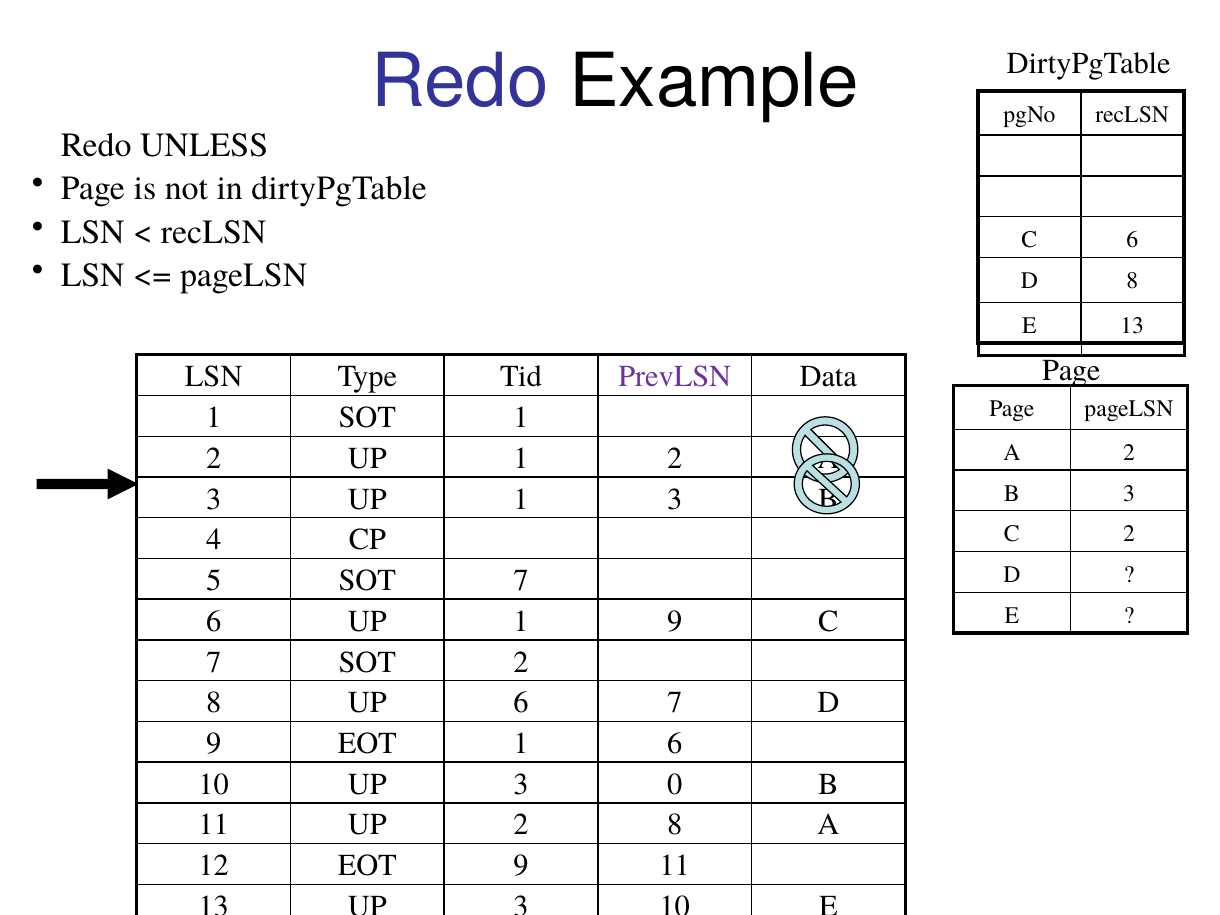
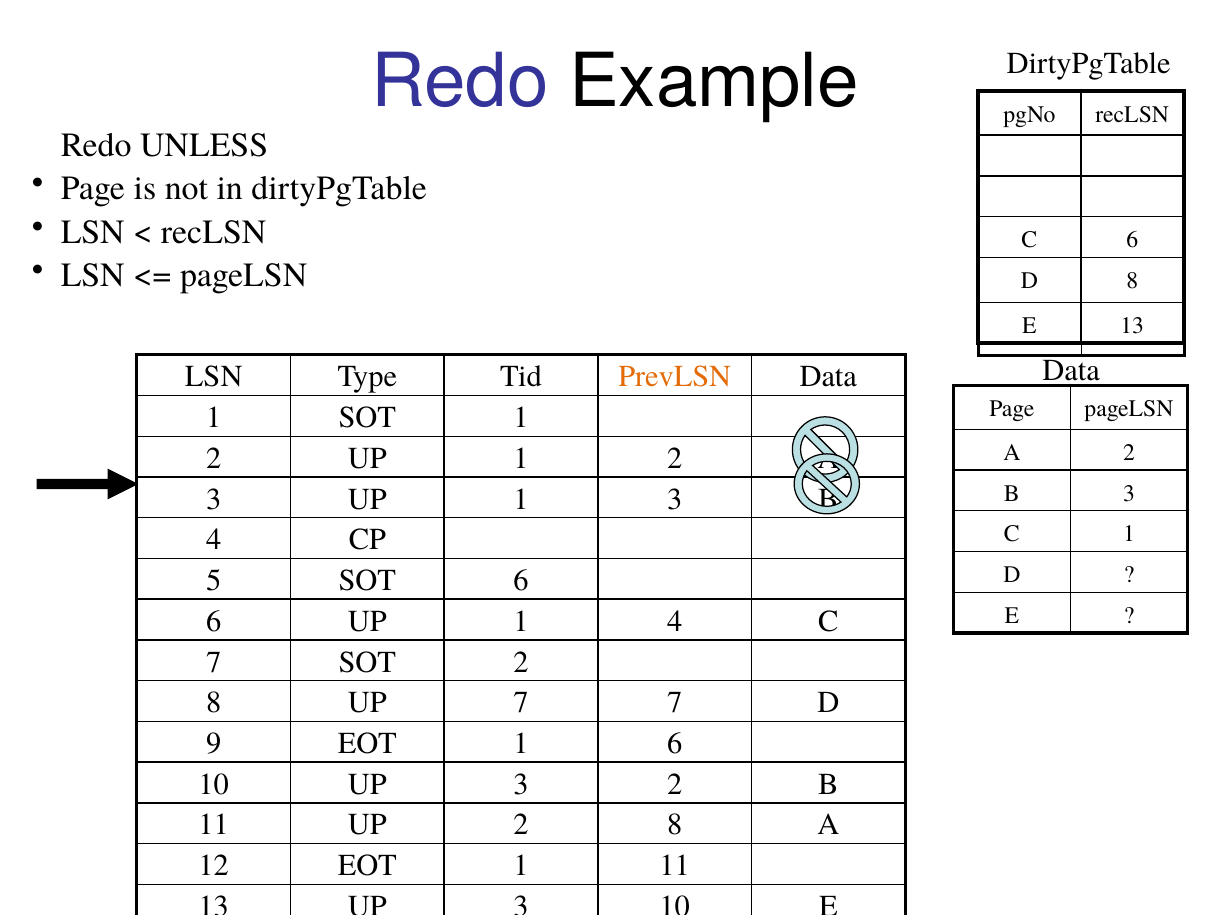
Page: Page -> Data (1071, 371)
PrevLSN colour: purple -> orange (675, 377)
C 2: 2 -> 1 (1129, 534)
SOT 7: 7 -> 6 (521, 580)
1 9: 9 -> 4 (675, 621)
UP 6: 6 -> 7 (521, 703)
3 0: 0 -> 2 (675, 784)
12 EOT 9: 9 -> 1 (521, 866)
